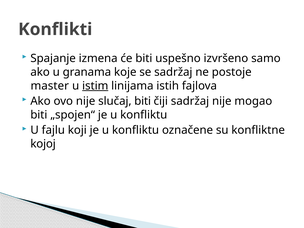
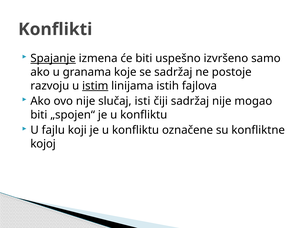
Spajanje underline: none -> present (53, 58)
master: master -> razvoju (50, 86)
slučaj biti: biti -> isti (143, 101)
